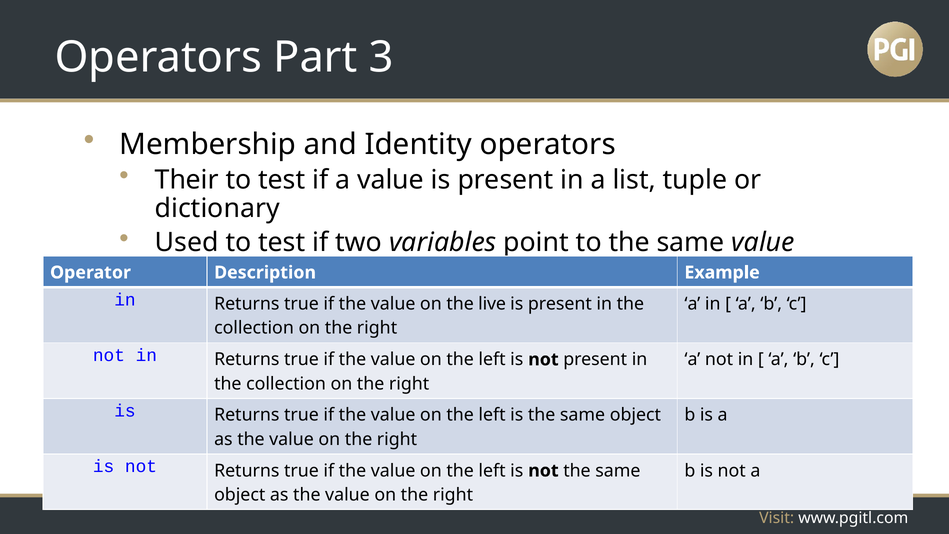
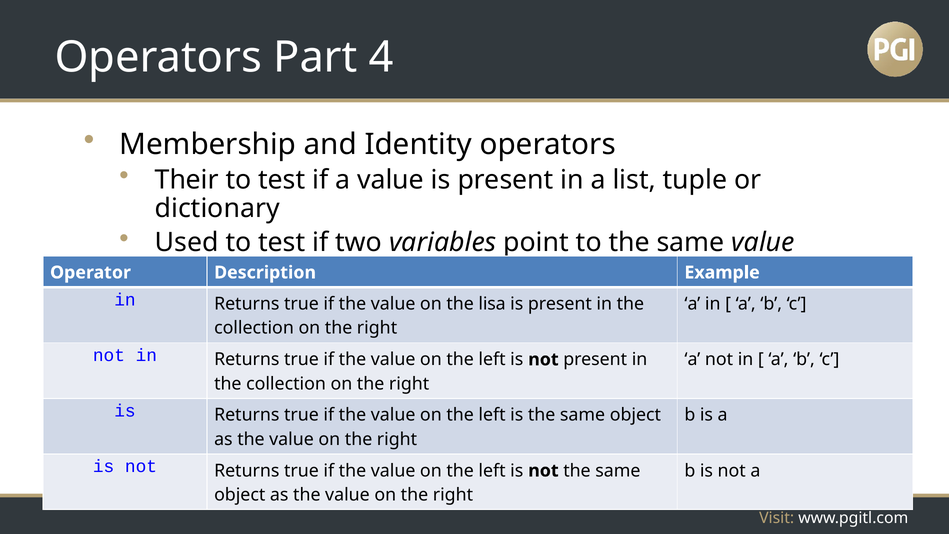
3: 3 -> 4 (381, 57)
live: live -> lisa (492, 304)
